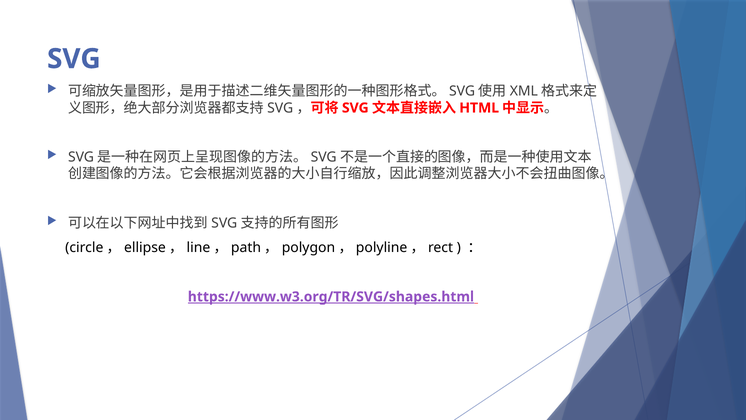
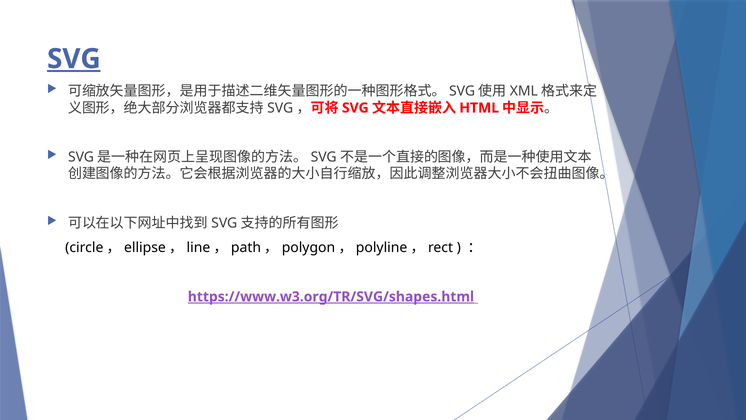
SVG underline: none -> present (74, 59)
